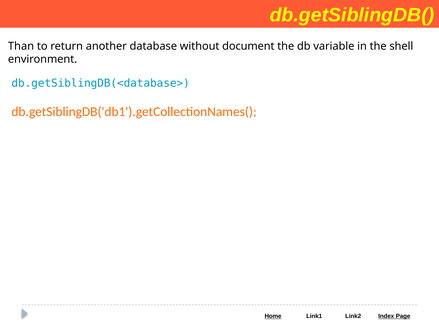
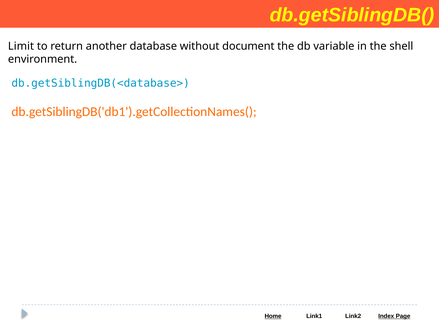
Than: Than -> Limit (21, 46)
